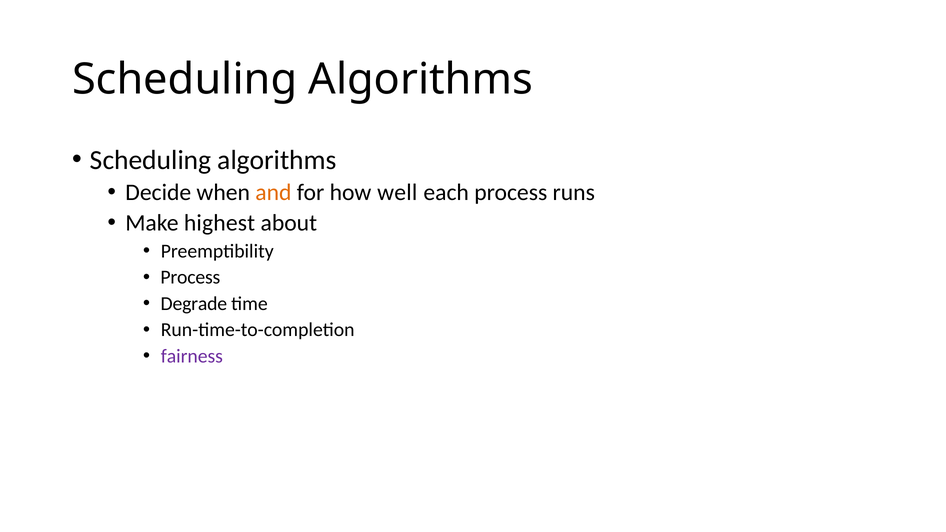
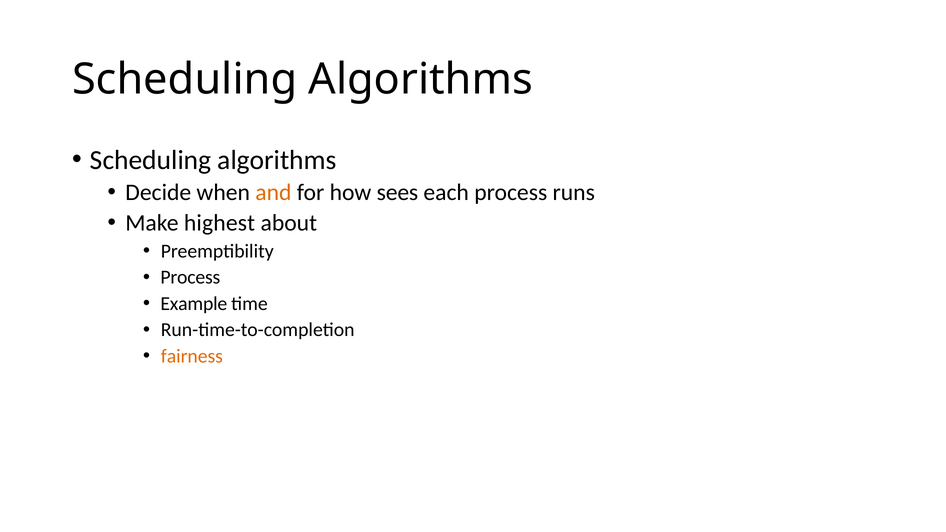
well: well -> sees (397, 193)
Degrade: Degrade -> Example (194, 304)
fairness colour: purple -> orange (192, 356)
